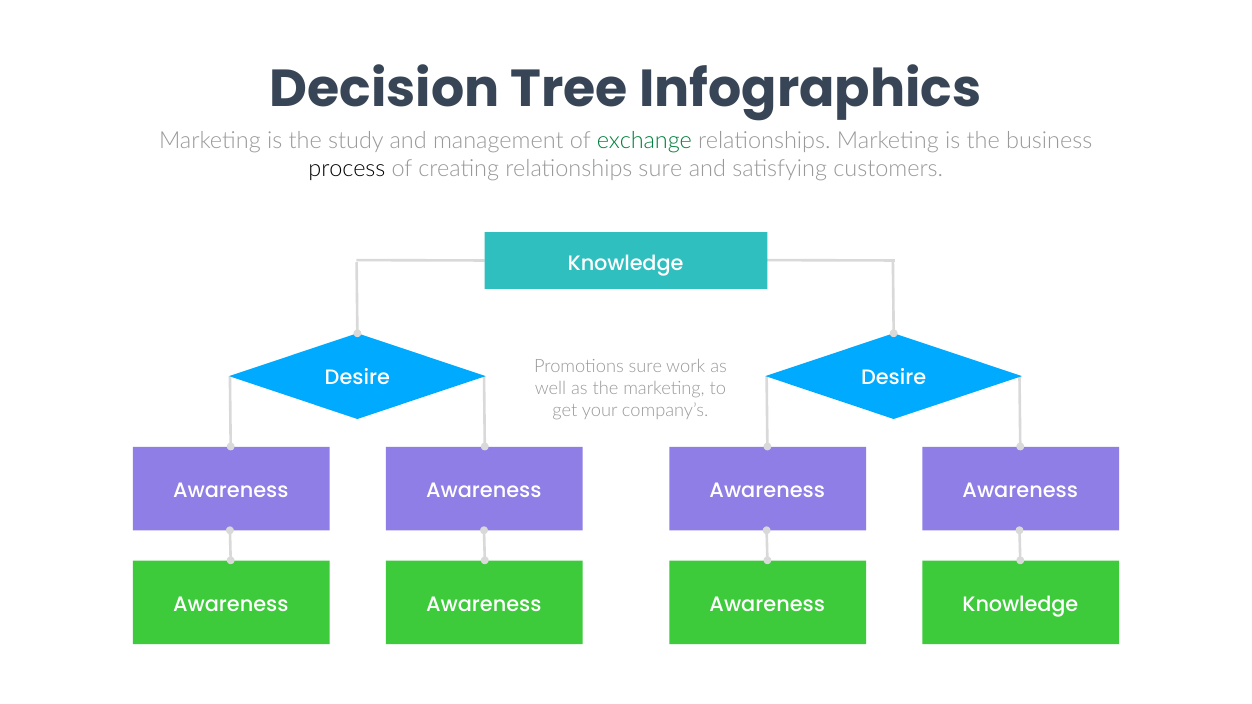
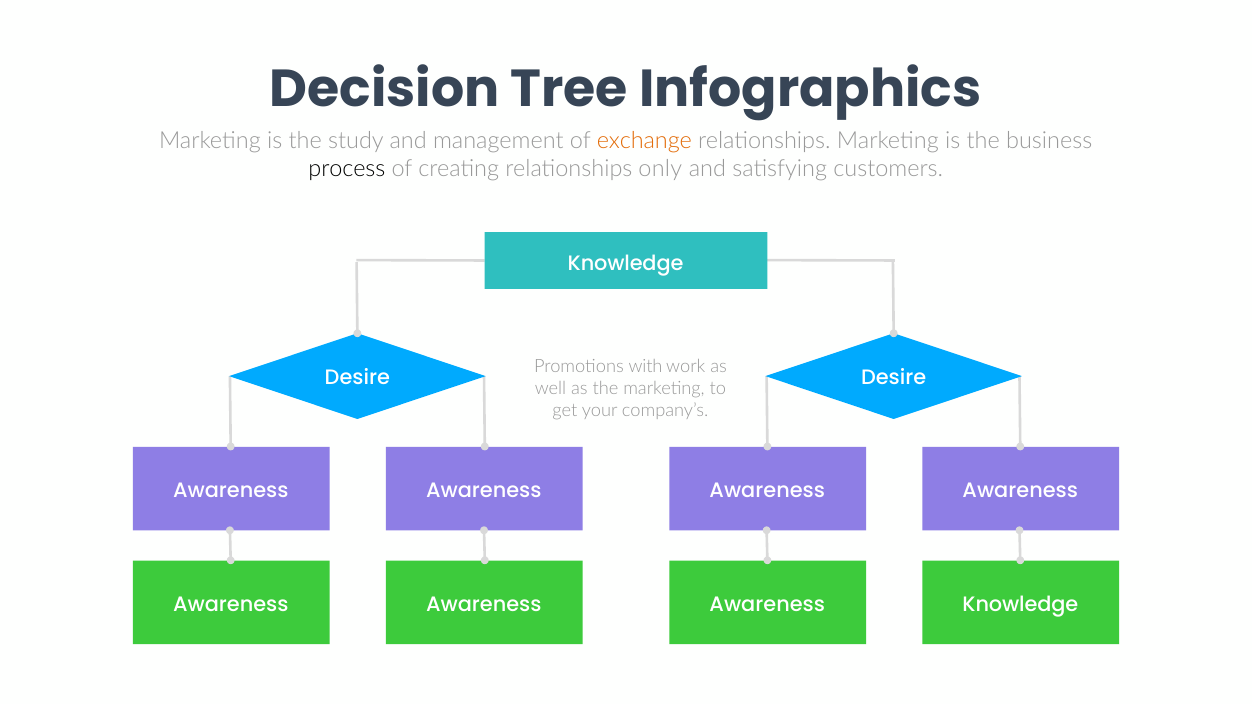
exchange colour: green -> orange (644, 140)
relationships sure: sure -> only (660, 169)
Promotions sure: sure -> with (646, 367)
